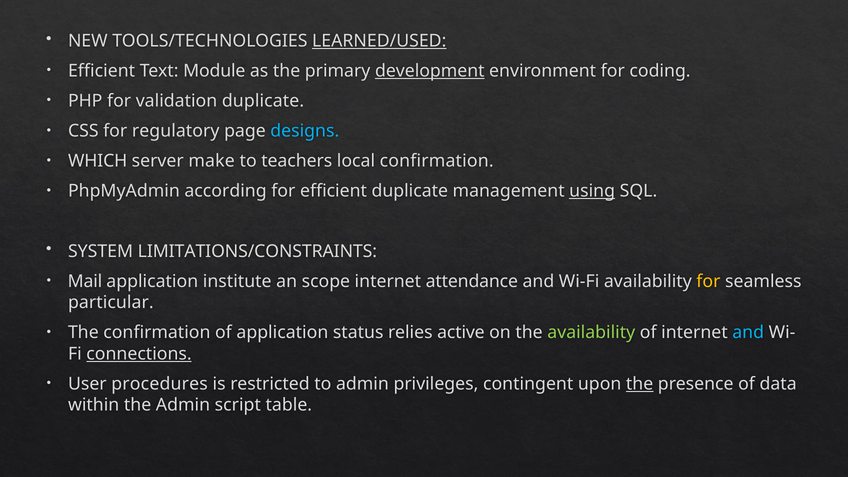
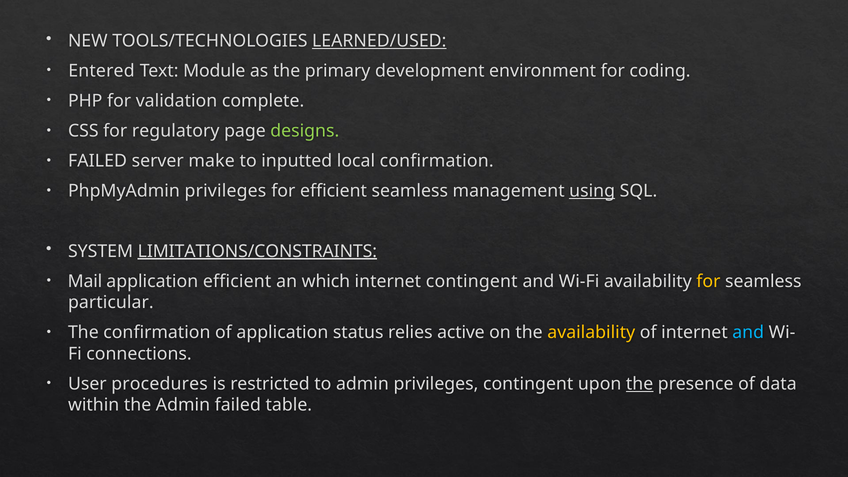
Efficient: Efficient -> Entered (101, 71)
development underline: present -> none (430, 71)
validation duplicate: duplicate -> complete (263, 101)
designs colour: light blue -> light green (305, 131)
WHICH: WHICH -> FAILED (98, 161)
teachers: teachers -> inputted (297, 161)
PhpMyAdmin according: according -> privileges (225, 191)
efficient duplicate: duplicate -> seamless (410, 191)
LIMITATIONS/CONSTRAINTS underline: none -> present (257, 251)
application institute: institute -> efficient (237, 281)
scope: scope -> which (326, 281)
internet attendance: attendance -> contingent (472, 281)
availability colour: light green -> yellow (591, 332)
connections underline: present -> none (139, 354)
Admin script: script -> failed (238, 405)
